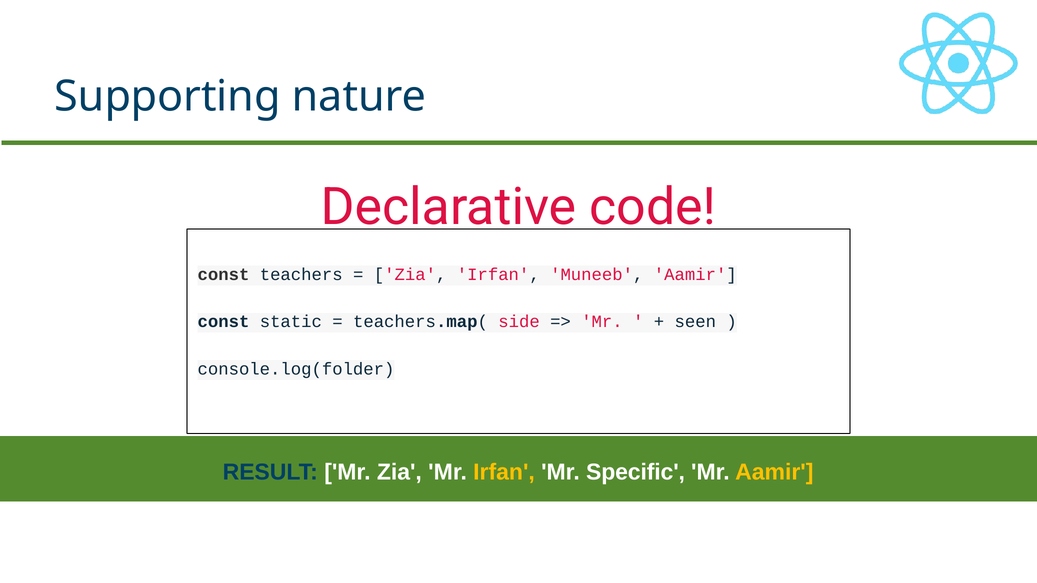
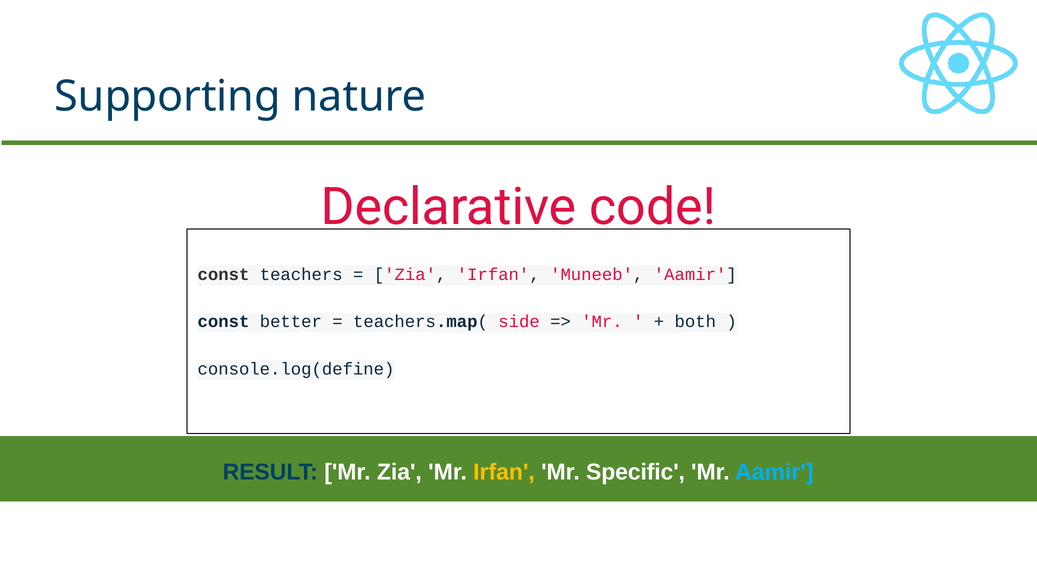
static: static -> better (291, 322)
seen: seen -> both (695, 322)
console.log(folder: console.log(folder -> console.log(define (296, 369)
Aamir colour: yellow -> light blue (774, 473)
